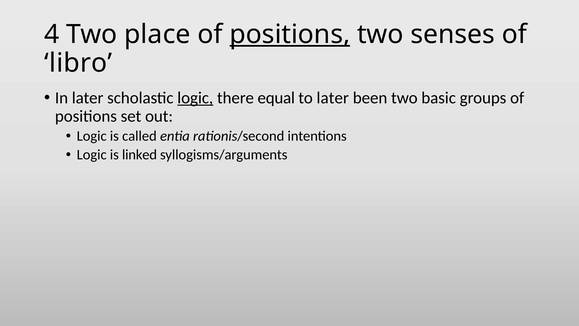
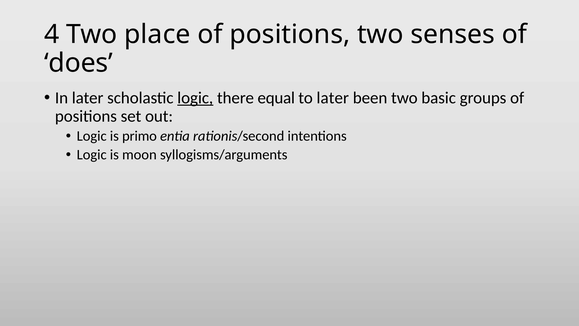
positions underline: present -> none (290, 34)
libro: libro -> does (78, 63)
called: called -> primo (139, 136)
linked: linked -> moon (139, 155)
